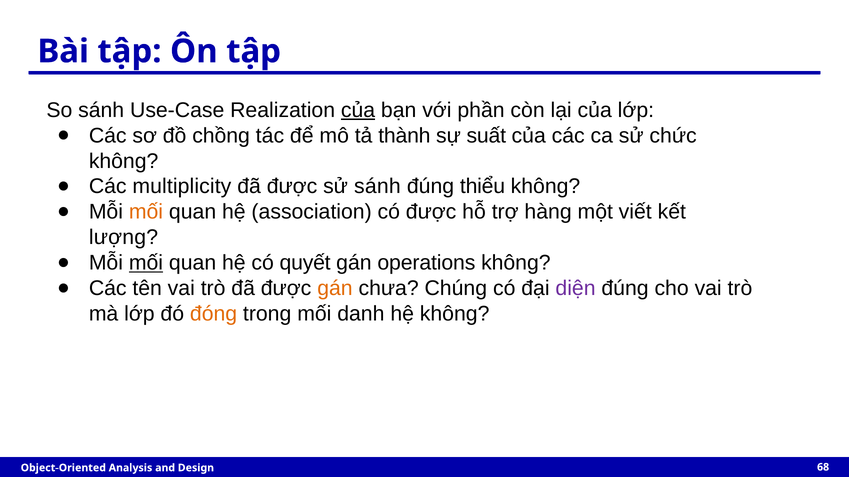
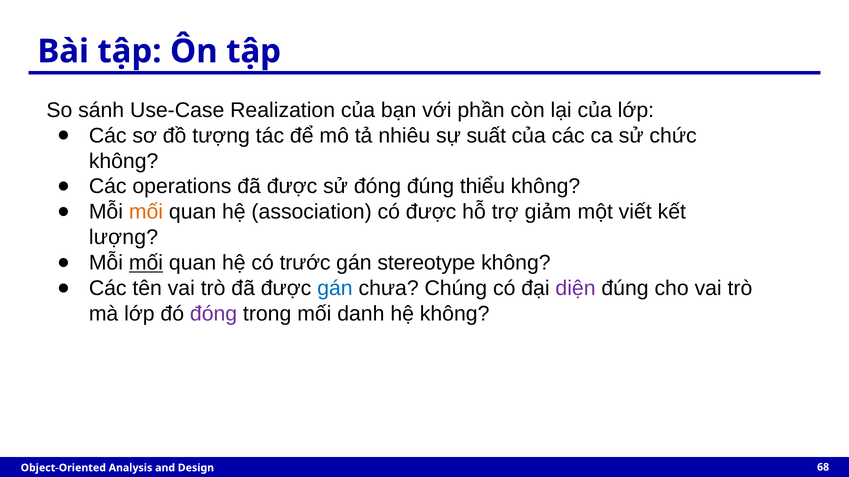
của underline: present -> none (358, 110)
chồng: chồng -> tượng (221, 136)
thành: thành -> nhiêu (404, 136)
multiplicity: multiplicity -> operations (182, 187)
sử sánh: sánh -> đóng (378, 187)
hàng: hàng -> giảm (548, 212)
quyết: quyết -> trước (305, 263)
operations: operations -> stereotype (426, 263)
gán colour: orange -> blue (335, 289)
đóng colour: orange -> purple (214, 314)
